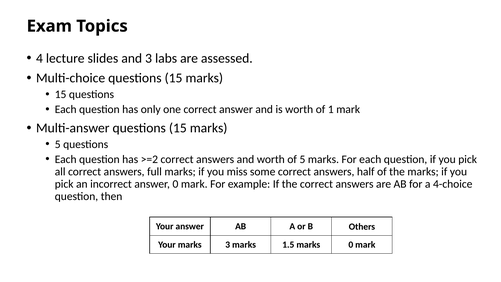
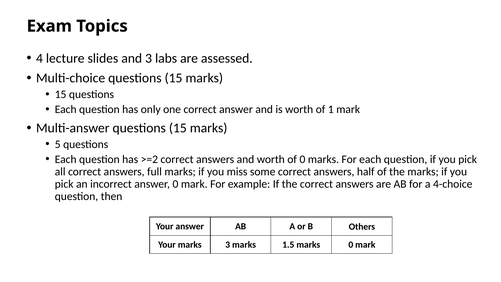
of 5: 5 -> 0 (302, 159)
